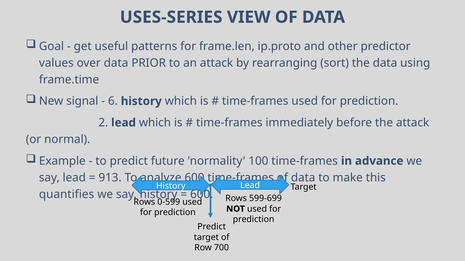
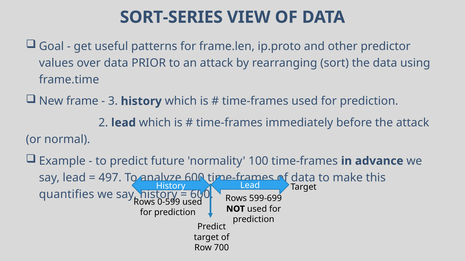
USES-SERIES: USES-SERIES -> SORT-SERIES (171, 17)
signal: signal -> frame (82, 101)
6: 6 -> 3 (113, 101)
913: 913 -> 497 (110, 178)
